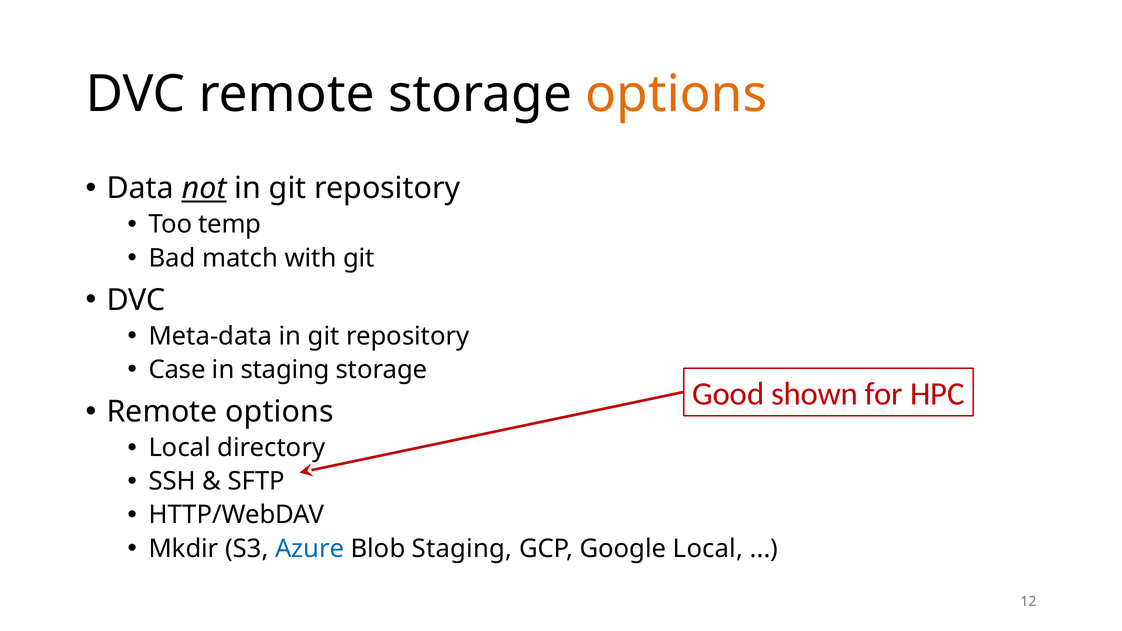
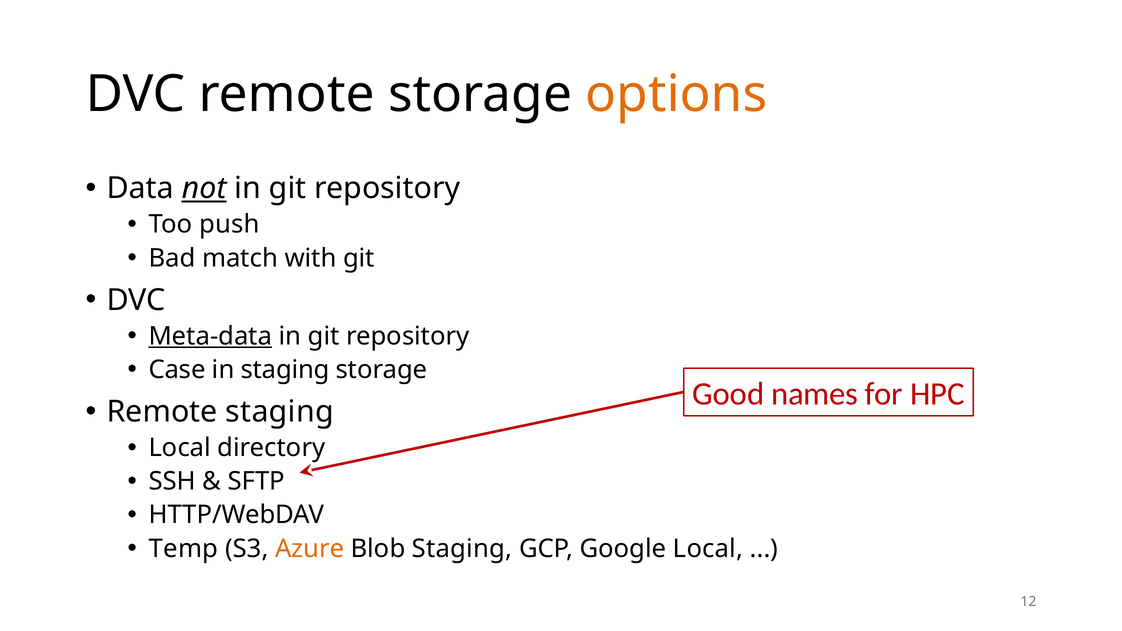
temp: temp -> push (229, 225)
Meta-data underline: none -> present (210, 336)
shown: shown -> names (815, 394)
Remote options: options -> staging (280, 412)
Mkdir: Mkdir -> Temp (183, 549)
Azure colour: blue -> orange (310, 549)
